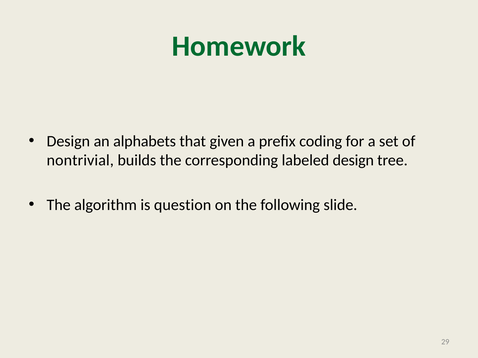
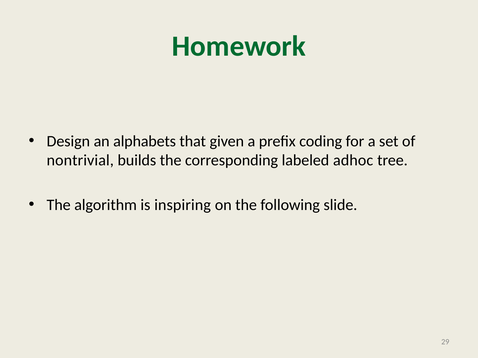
labeled design: design -> adhoc (353, 160)
question: question -> inspiring (183, 205)
